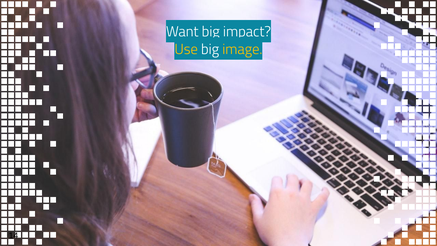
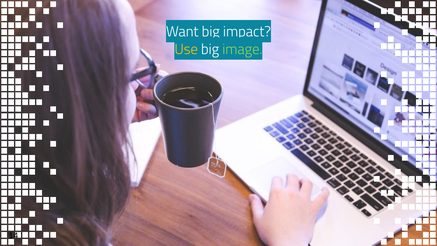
image colour: yellow -> light green (242, 49)
